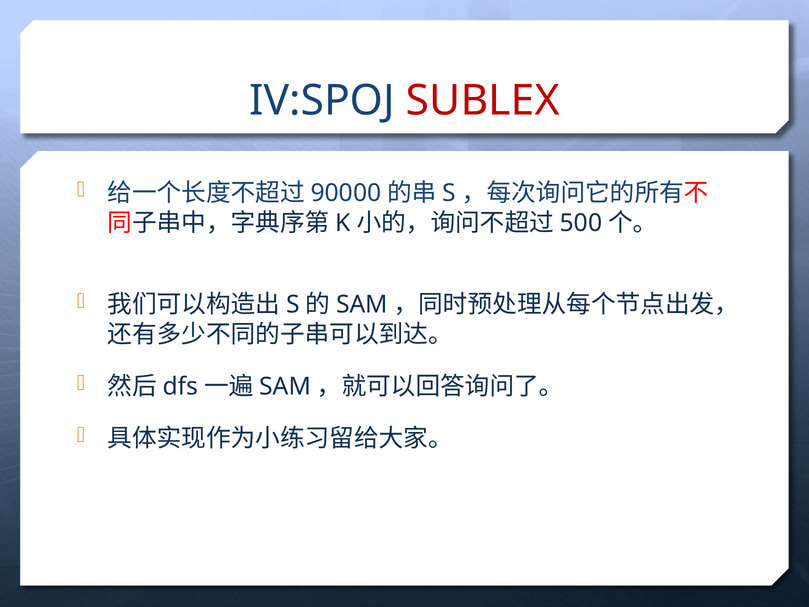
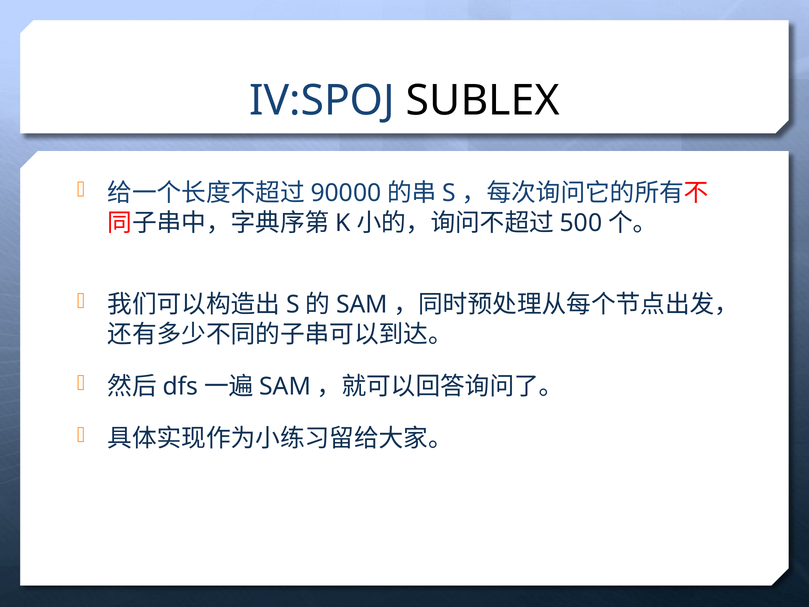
SUBLEX colour: red -> black (483, 101)
